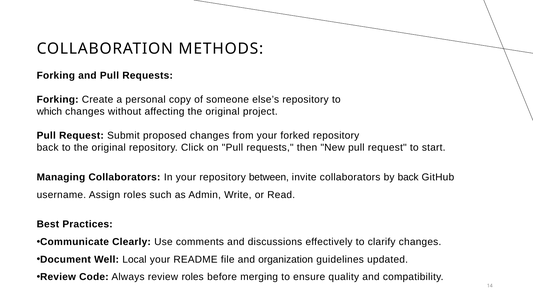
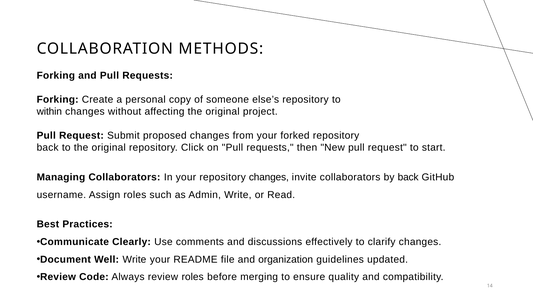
which: which -> within (49, 112)
repository between: between -> changes (269, 177)
Well Local: Local -> Write (134, 259)
